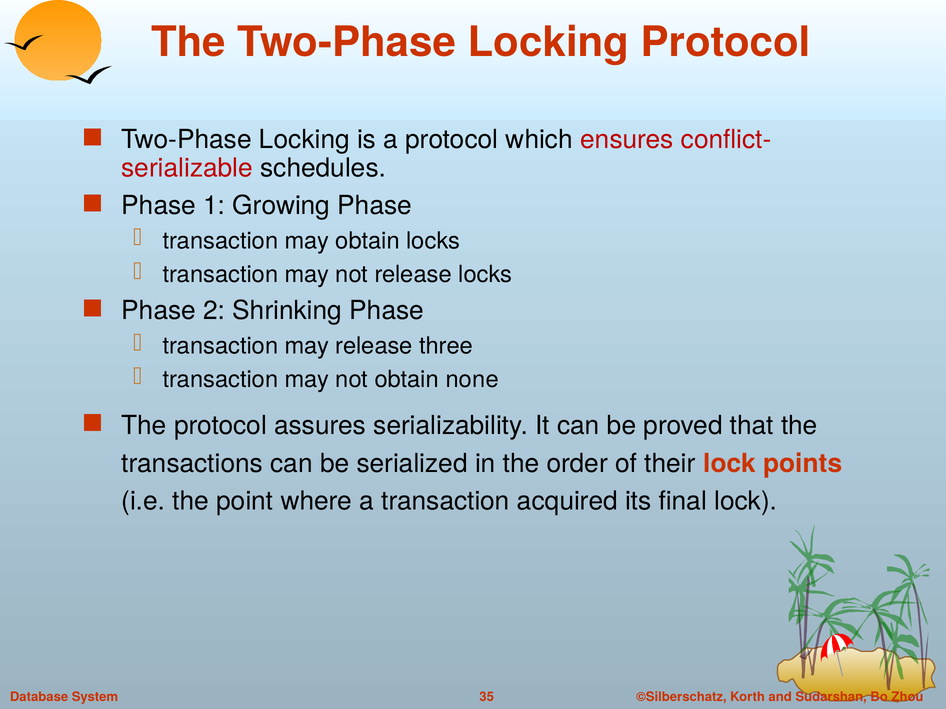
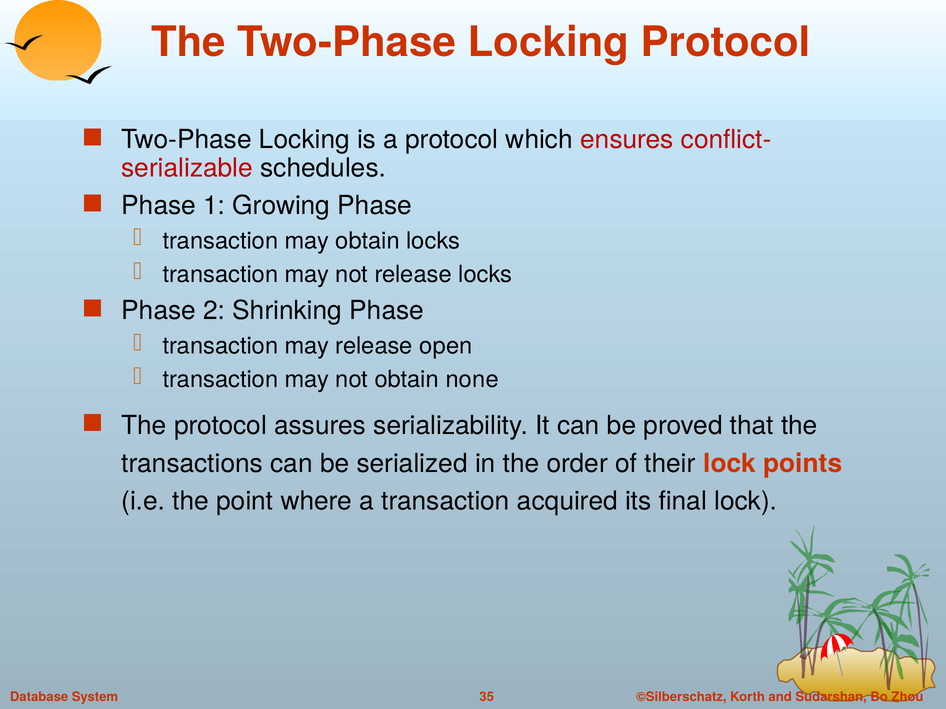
three: three -> open (446, 346)
